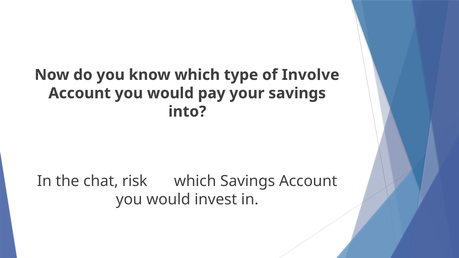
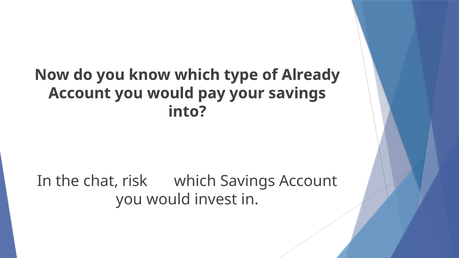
Involve: Involve -> Already (311, 75)
